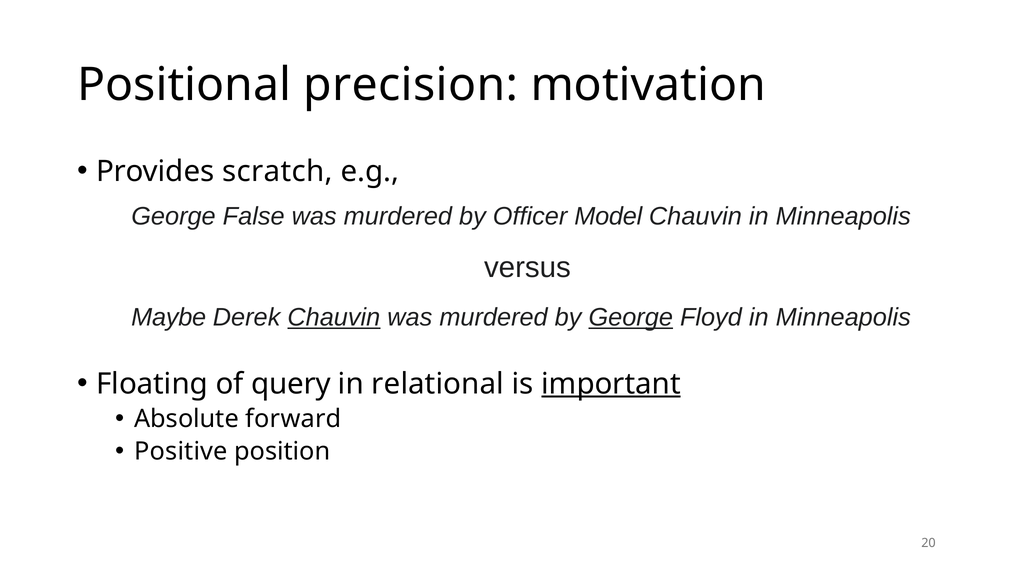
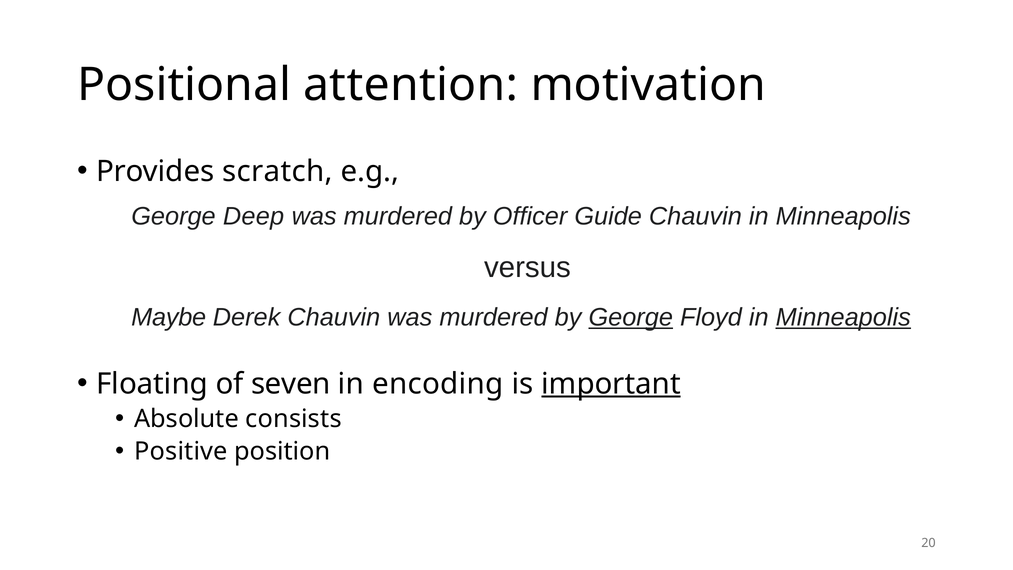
precision: precision -> attention (411, 85)
False: False -> Deep (254, 217)
Model: Model -> Guide (608, 217)
Chauvin underline: present -> none (334, 317)
Minneapolis underline: none -> present (843, 317)
query: query -> seven (291, 384)
relational: relational -> encoding (438, 384)
forward: forward -> consists (294, 419)
